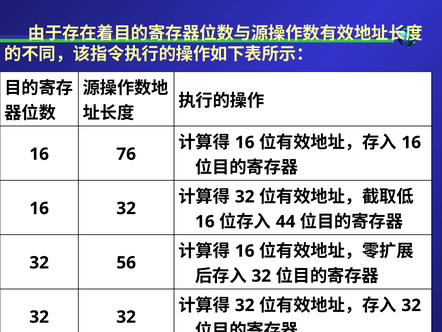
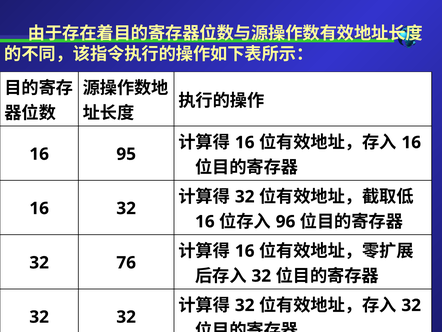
76: 76 -> 95 (126, 154)
44: 44 -> 96 (286, 221)
56: 56 -> 76 (126, 262)
